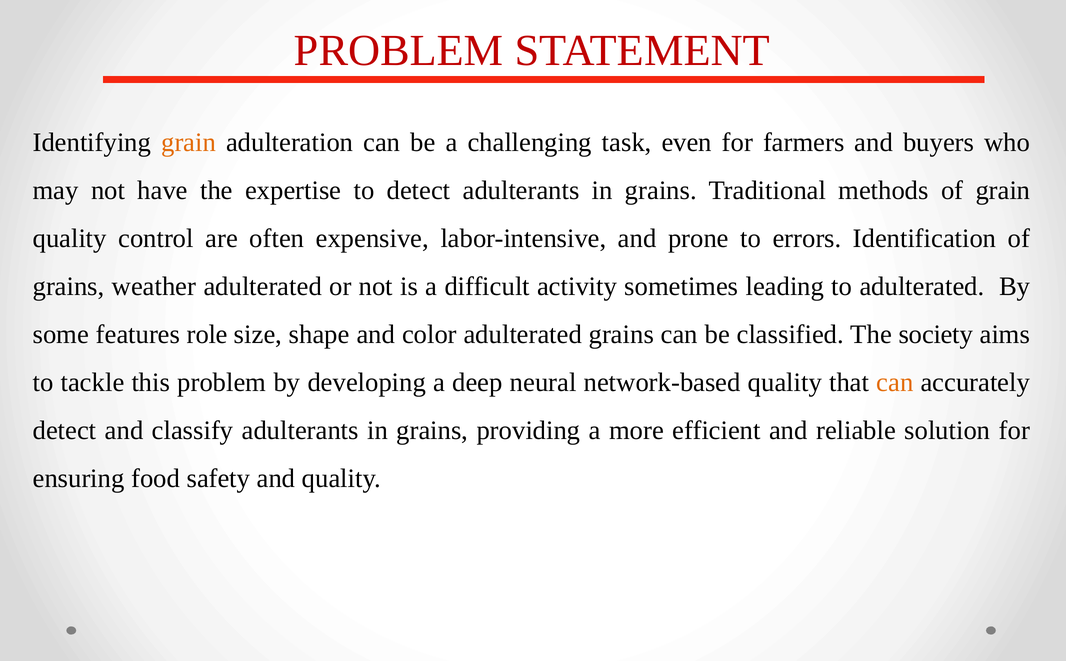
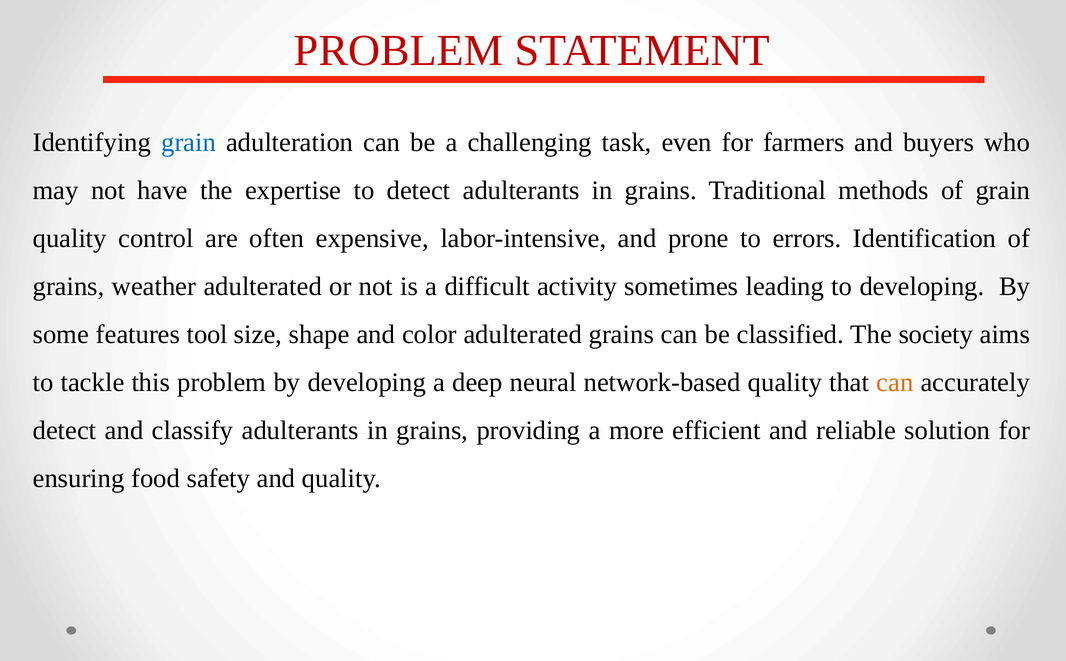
grain colour: orange -> blue (189, 143)
to adulterated: adulterated -> developing (922, 287)
role: role -> tool (207, 335)
